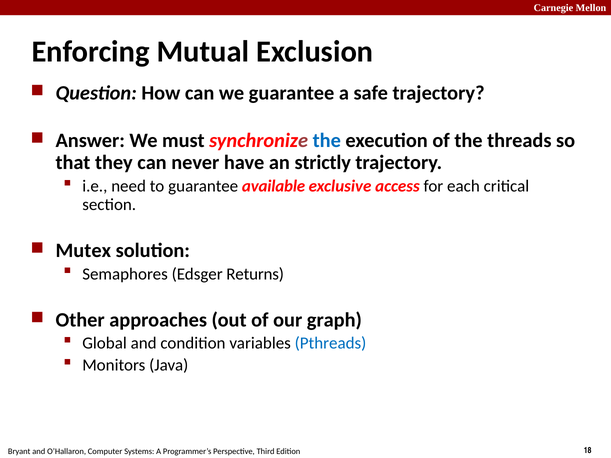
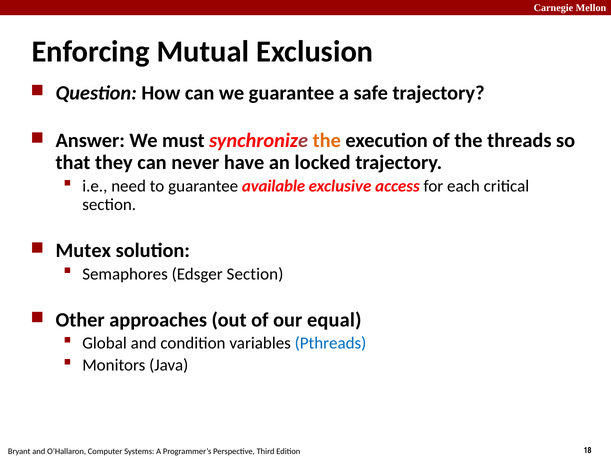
the colour: blue -> orange (327, 141)
strictly: strictly -> locked (323, 163)
Edsger Returns: Returns -> Section (255, 274)
graph: graph -> equal (334, 320)
